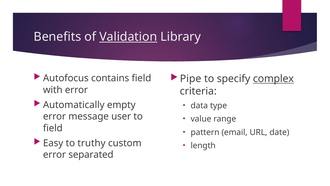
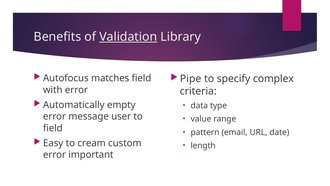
contains: contains -> matches (110, 78)
complex underline: present -> none (273, 79)
truthy: truthy -> cream (92, 143)
separated: separated -> important (91, 154)
